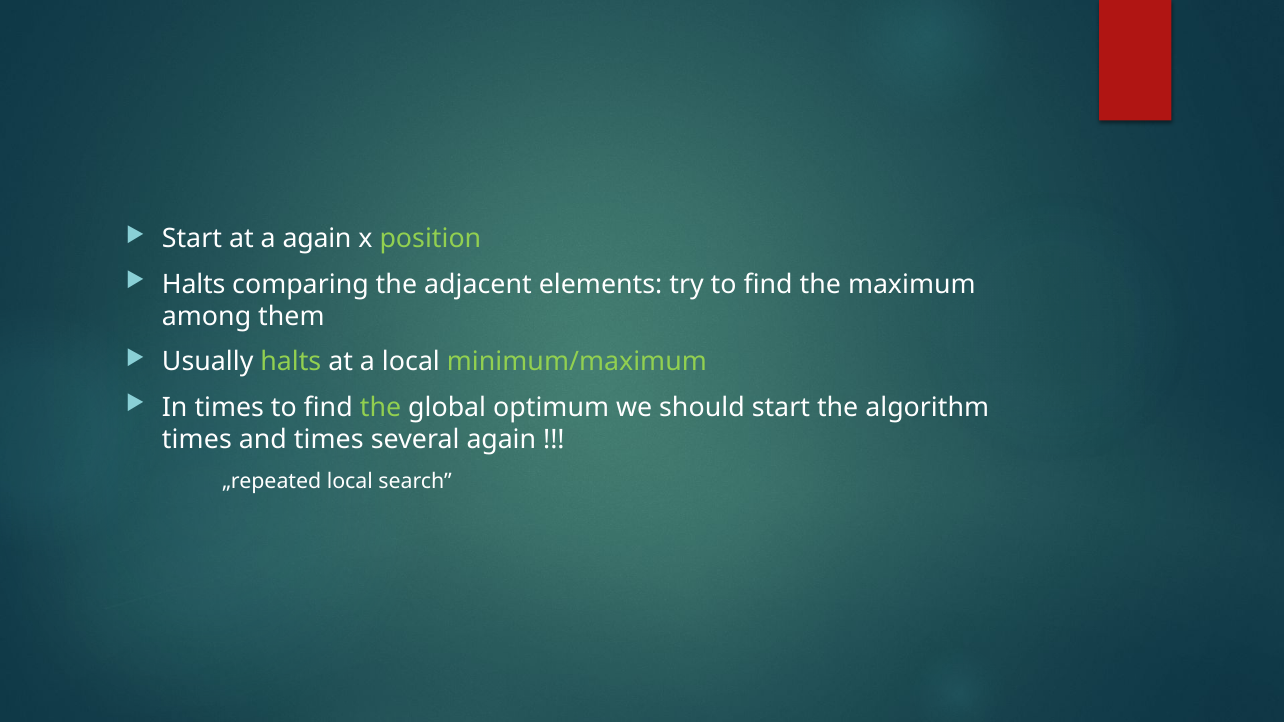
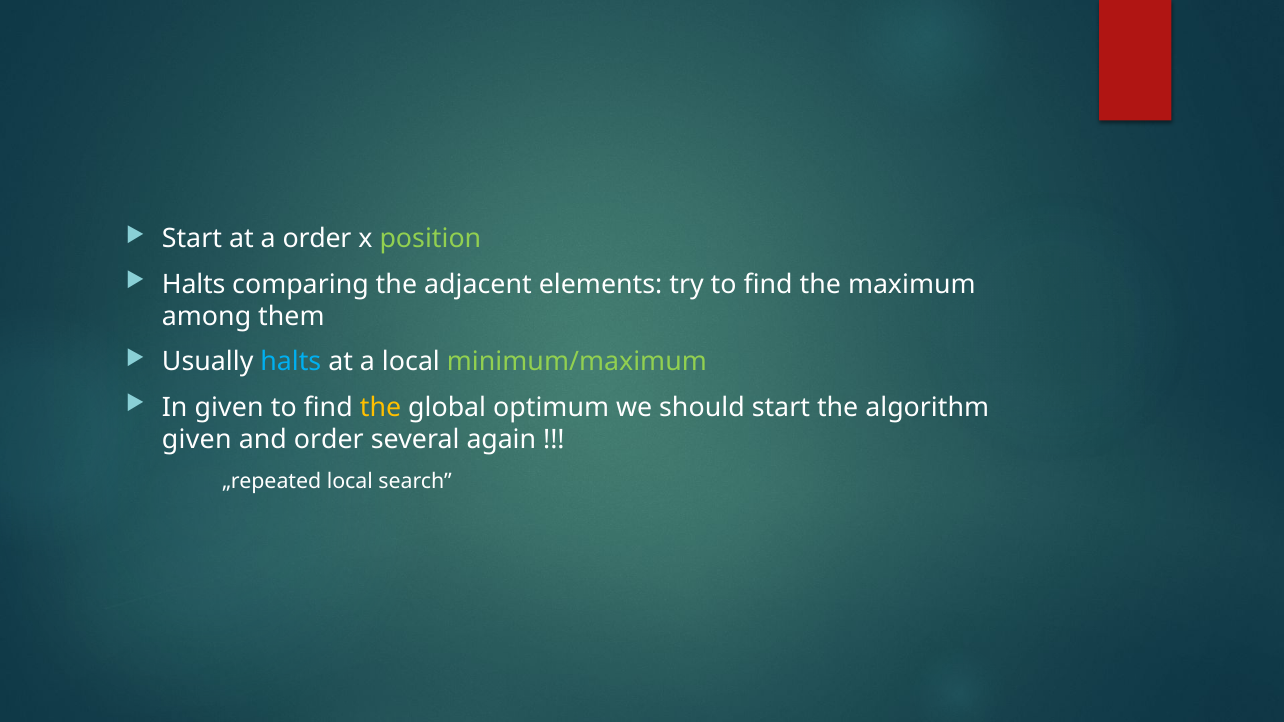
a again: again -> order (317, 239)
halts colour: light green -> light blue (291, 362)
In times: times -> given (229, 408)
the colour: light green -> yellow (380, 408)
times: times -> given (197, 440)
and times: times -> order (329, 440)
